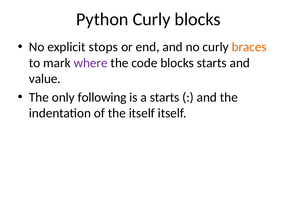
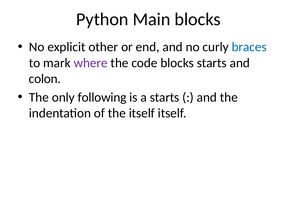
Python Curly: Curly -> Main (152, 19)
stops: stops -> other (103, 47)
braces colour: orange -> blue (249, 47)
value: value -> colon (45, 79)
